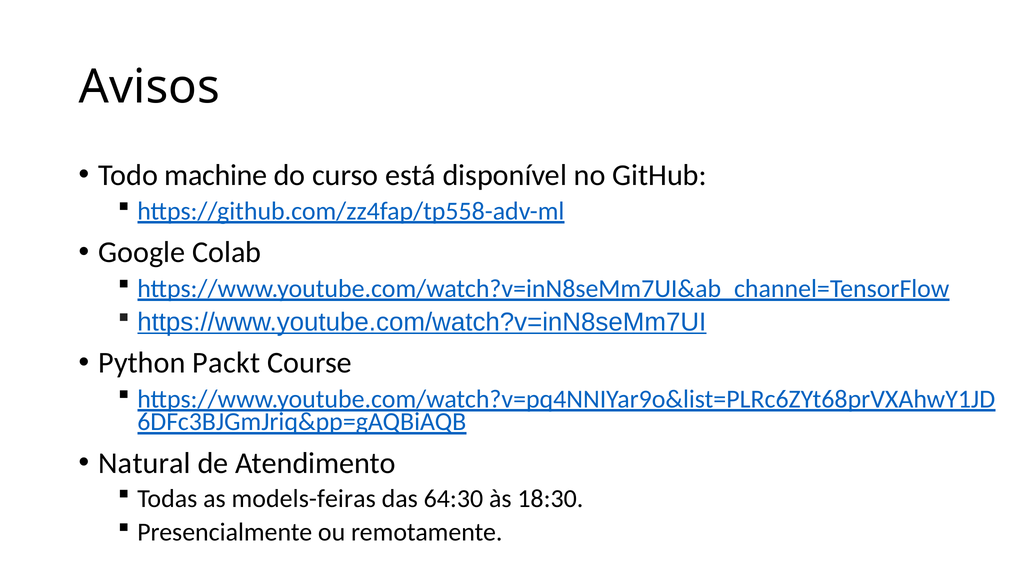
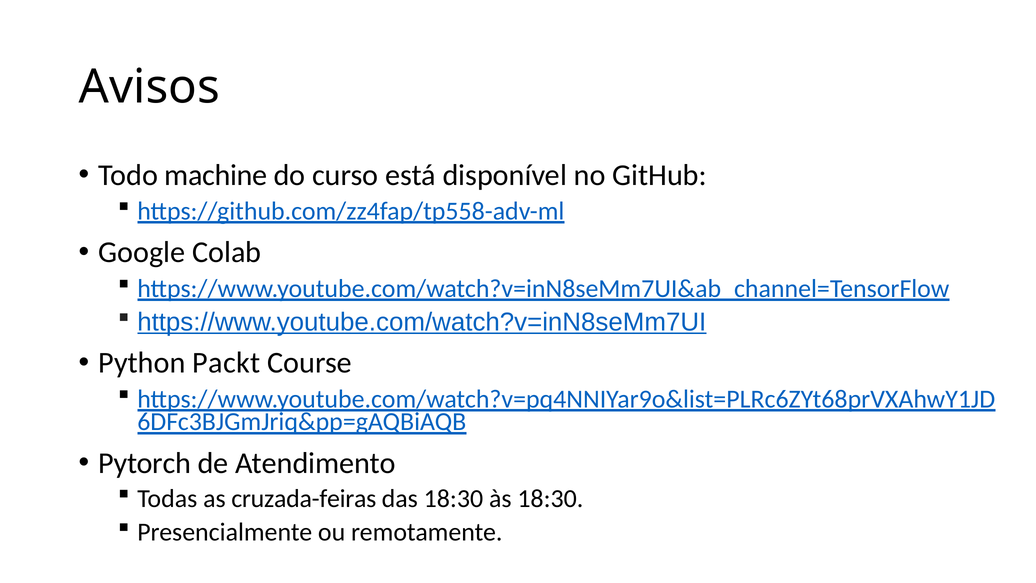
Natural: Natural -> Pytorch (145, 463)
models-feiras: models-feiras -> cruzada-feiras (304, 499)
das 64:30: 64:30 -> 18:30 (453, 499)
